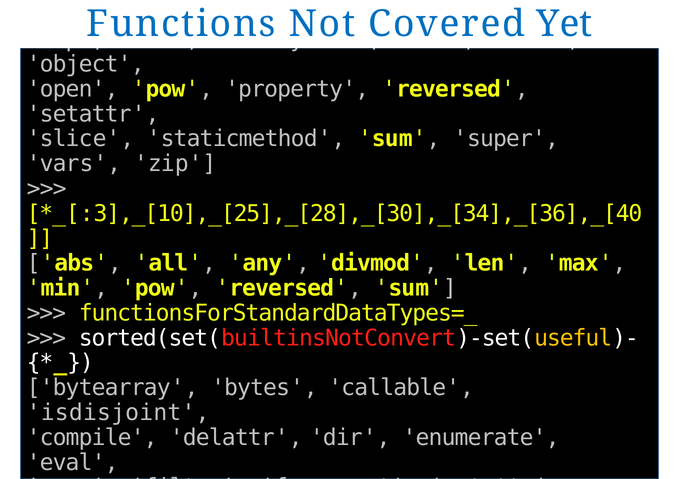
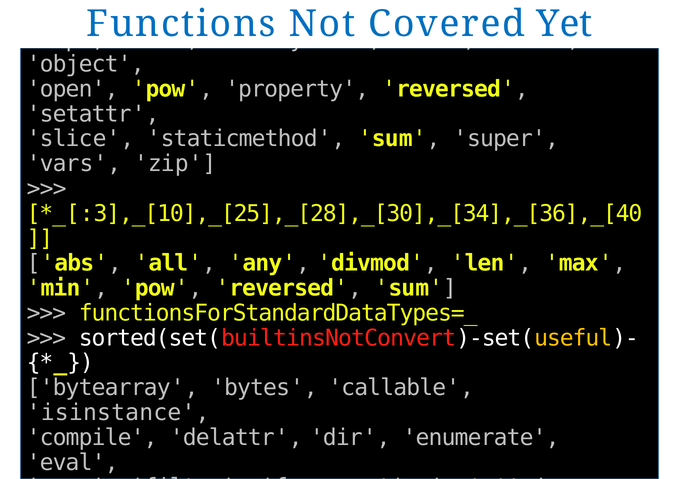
isdisjoint: isdisjoint -> isinstance (118, 412)
